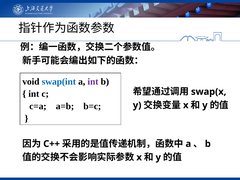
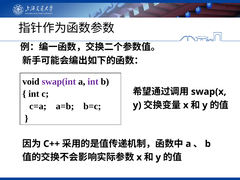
swap(int colour: blue -> purple (59, 82)
